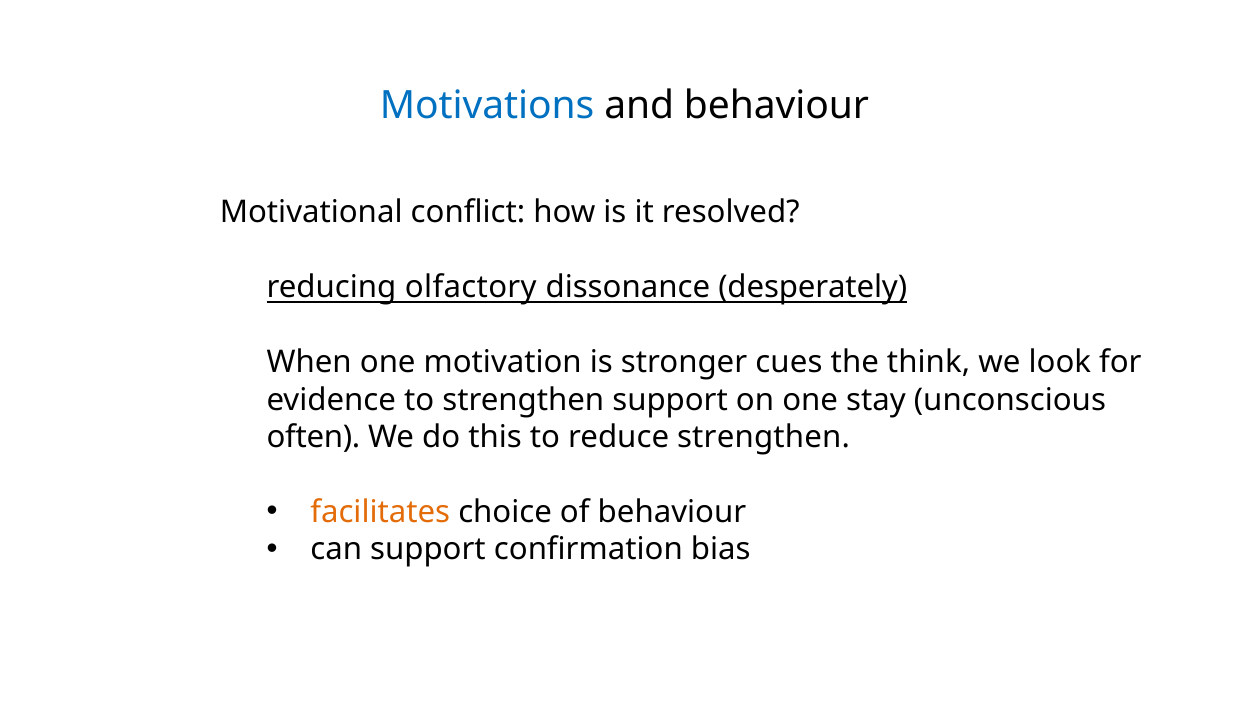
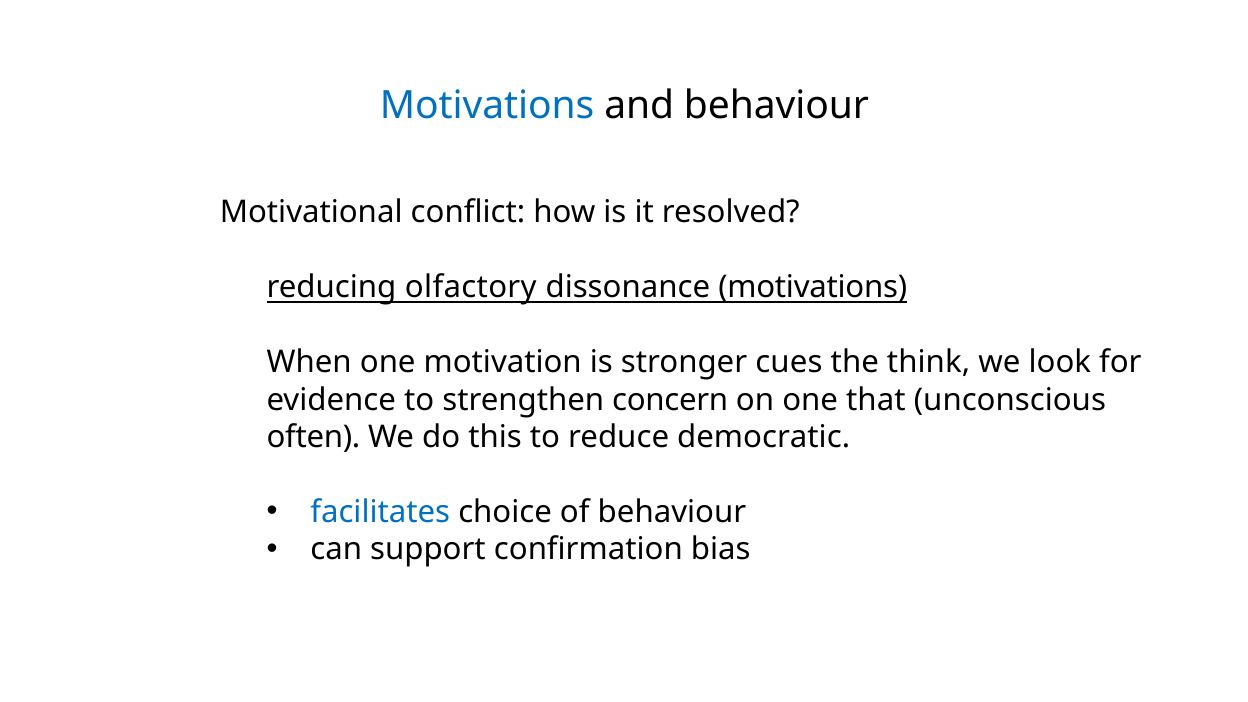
dissonance desperately: desperately -> motivations (813, 288)
strengthen support: support -> concern (670, 400)
stay: stay -> that (876, 400)
reduce strengthen: strengthen -> democratic (764, 437)
facilitates colour: orange -> blue (380, 512)
